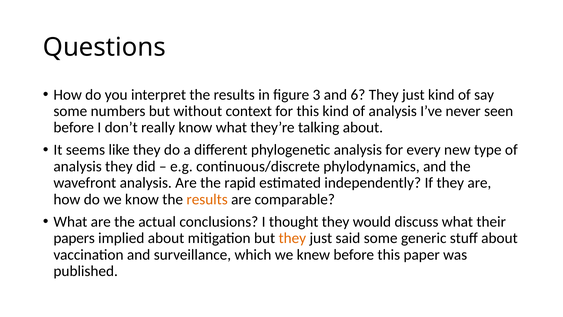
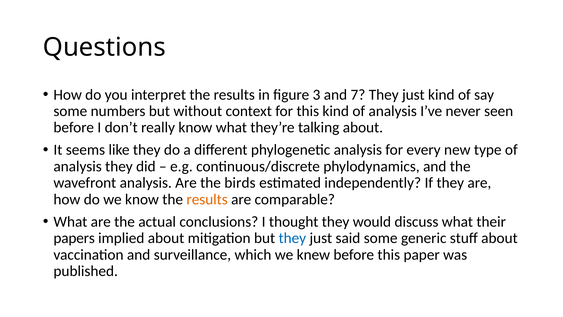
6: 6 -> 7 (358, 95)
rapid: rapid -> birds (240, 183)
they colour: orange -> blue (292, 238)
